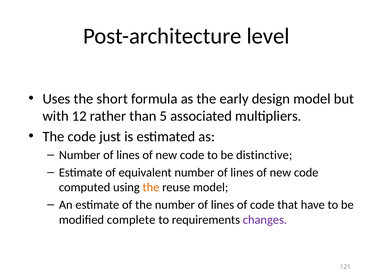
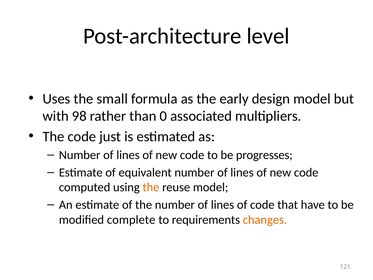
short: short -> small (112, 99)
12: 12 -> 98 (79, 116)
5: 5 -> 0 (163, 116)
distinctive: distinctive -> progresses (264, 155)
changes colour: purple -> orange (265, 220)
